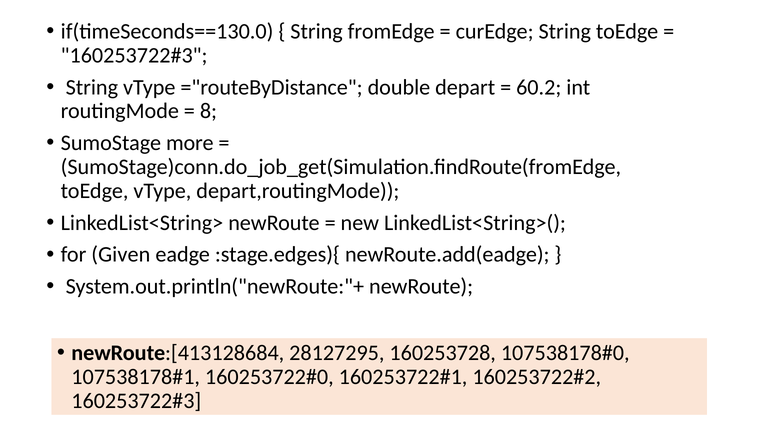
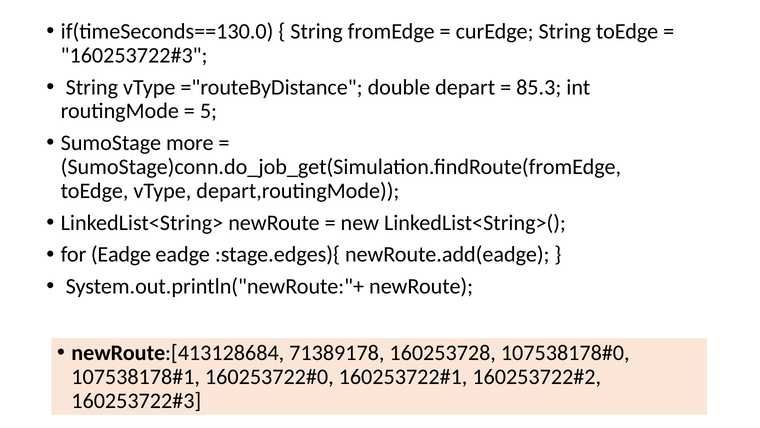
60.2: 60.2 -> 85.3 (539, 87)
8: 8 -> 5 (208, 111)
for Given: Given -> Eadge (121, 254)
28127295: 28127295 -> 71389178 (337, 352)
